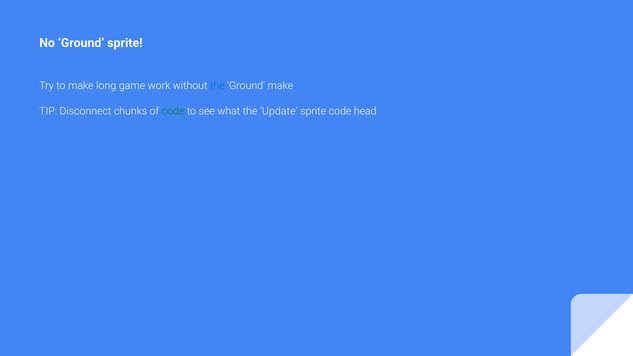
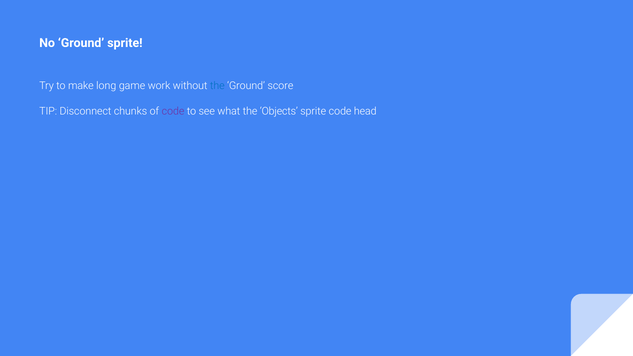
Ground make: make -> score (280, 86)
code colour: green -> purple (173, 111)
Update: Update -> Objects (279, 111)
